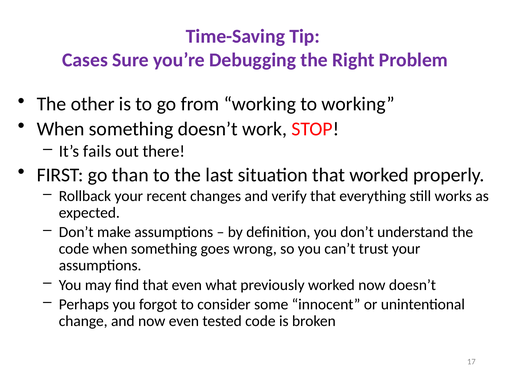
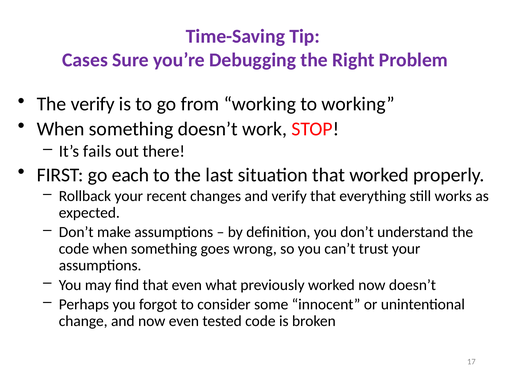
The other: other -> verify (93, 104)
than: than -> each (130, 175)
